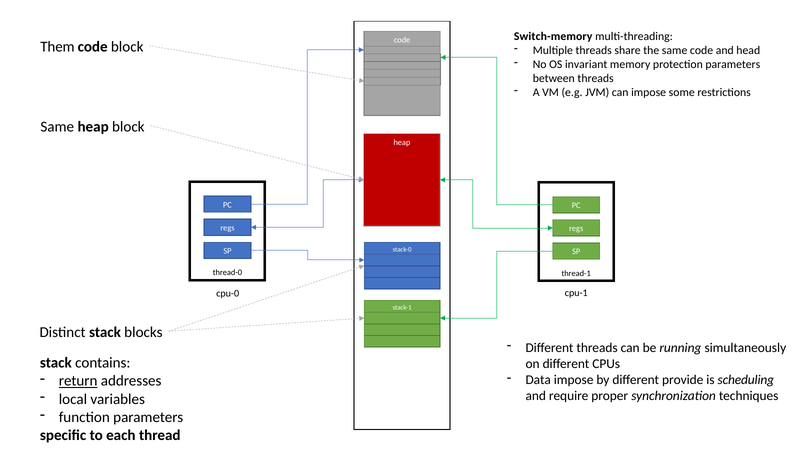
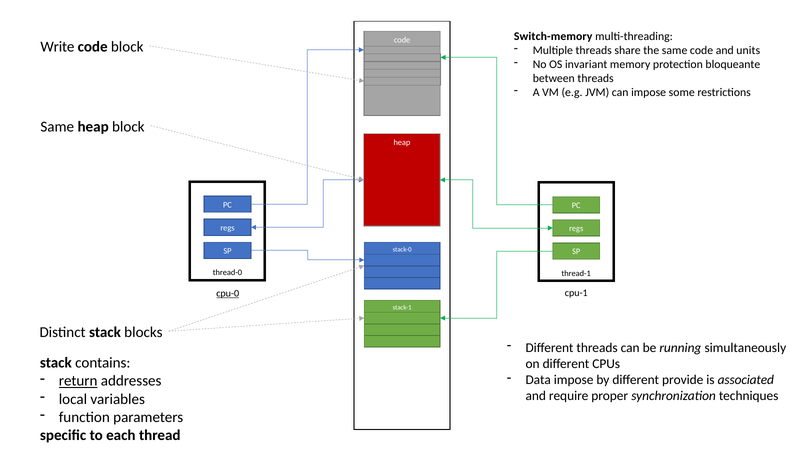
Them: Them -> Write (57, 47)
head: head -> units (748, 50)
protection parameters: parameters -> bloqueante (733, 64)
cpu-0 underline: none -> present (228, 294)
scheduling: scheduling -> associated (746, 380)
